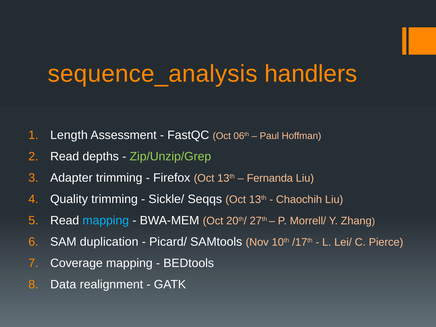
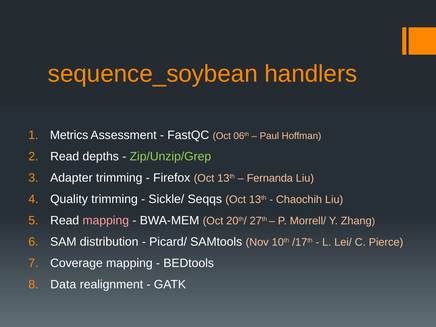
sequence_analysis: sequence_analysis -> sequence_soybean (153, 74)
Length: Length -> Metrics (69, 135)
mapping colour: light blue -> pink (106, 220)
duplication: duplication -> distribution (109, 242)
